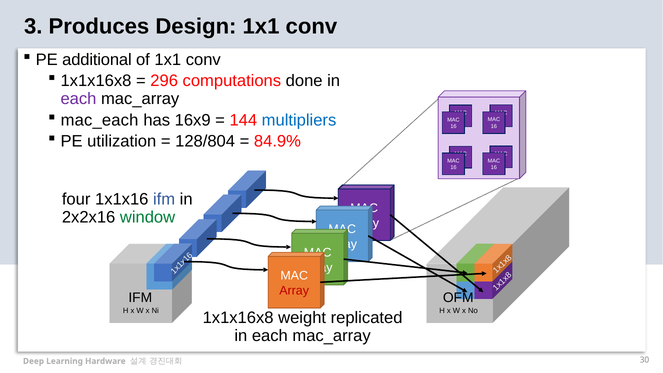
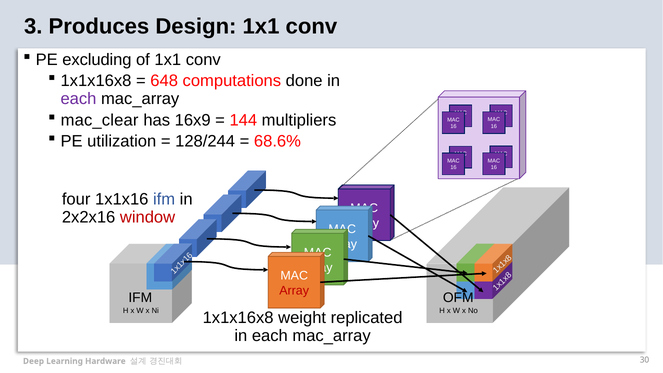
additional: additional -> excluding (97, 60)
296: 296 -> 648 (164, 81)
mac_each: mac_each -> mac_clear (100, 120)
multipliers colour: blue -> black (299, 120)
128/804: 128/804 -> 128/244 (205, 141)
84.9%: 84.9% -> 68.6% (277, 141)
window colour: green -> red (148, 217)
